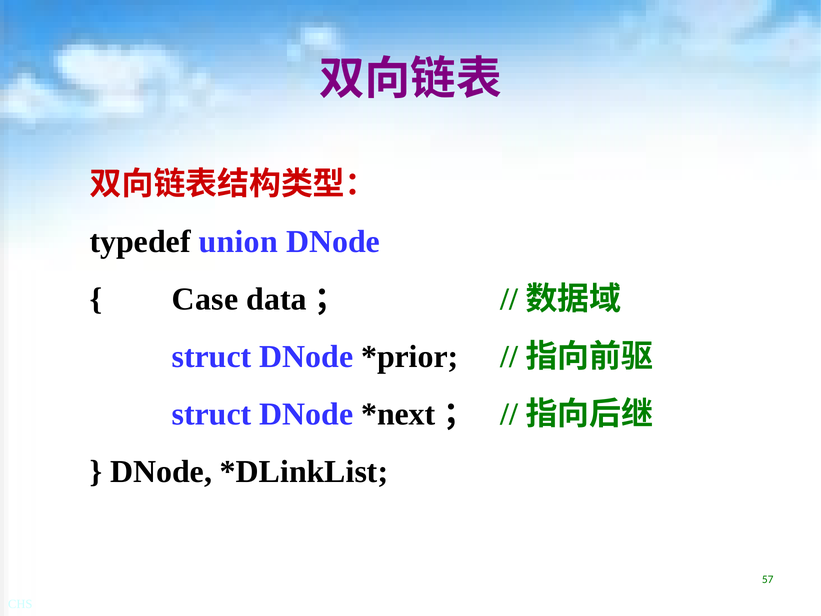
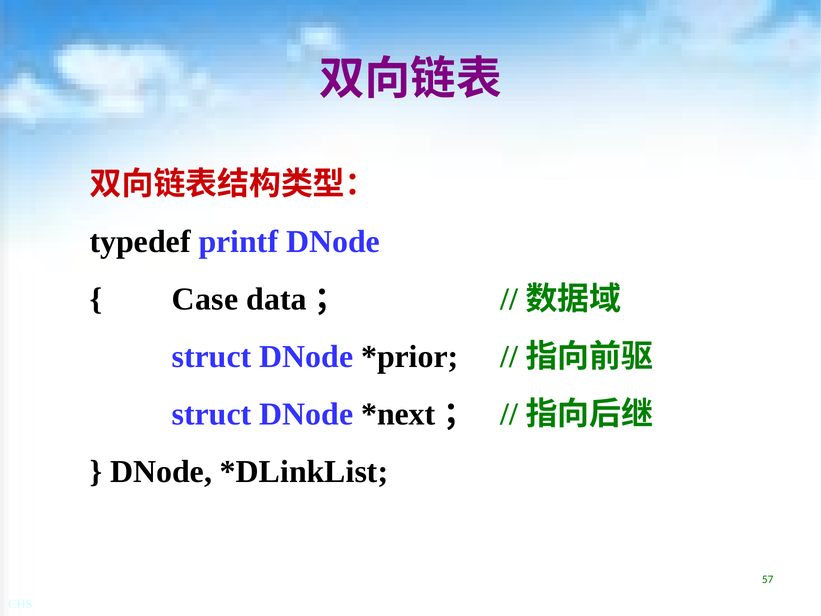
union: union -> printf (238, 242)
